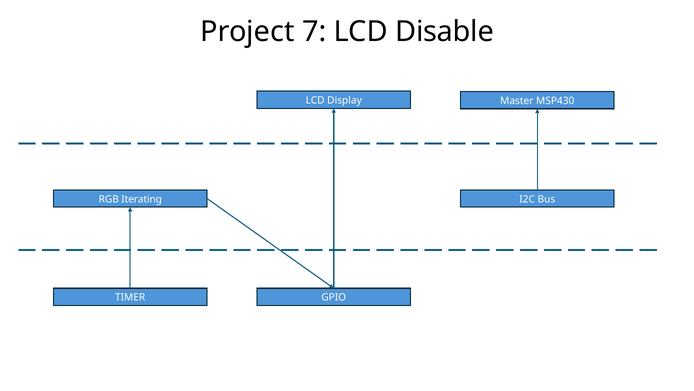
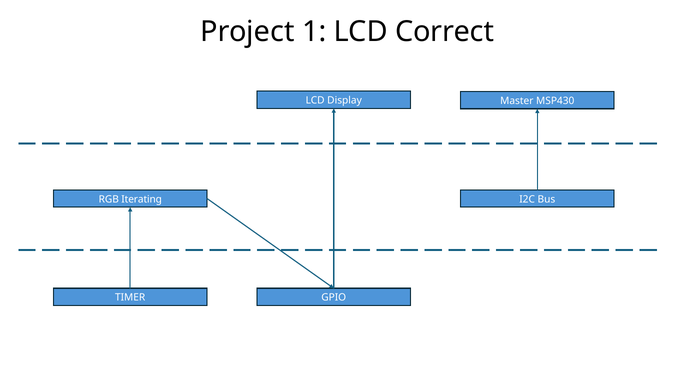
7: 7 -> 1 (314, 32)
Disable: Disable -> Correct (445, 32)
